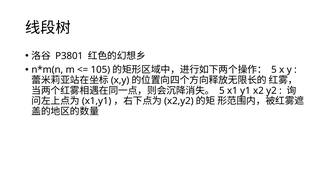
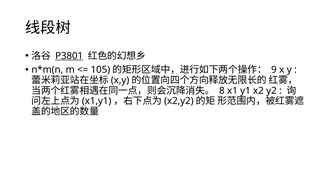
P3801 underline: none -> present (69, 56)
5: 5 -> 9 (274, 70)
5: 5 -> 8 (222, 91)
